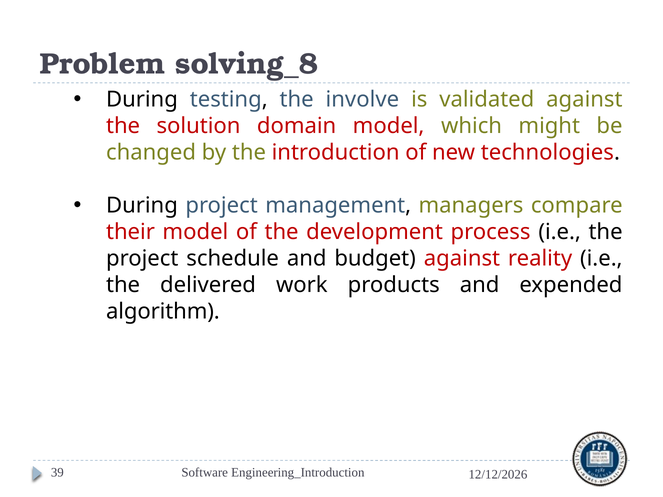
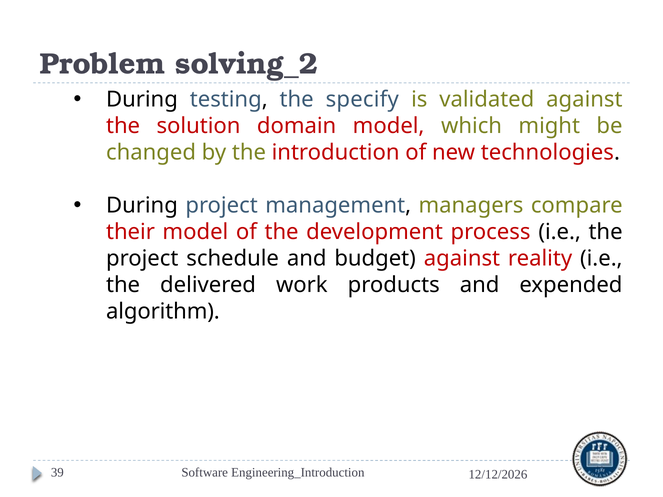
solving_8: solving_8 -> solving_2 (247, 64)
involve: involve -> specify (362, 100)
